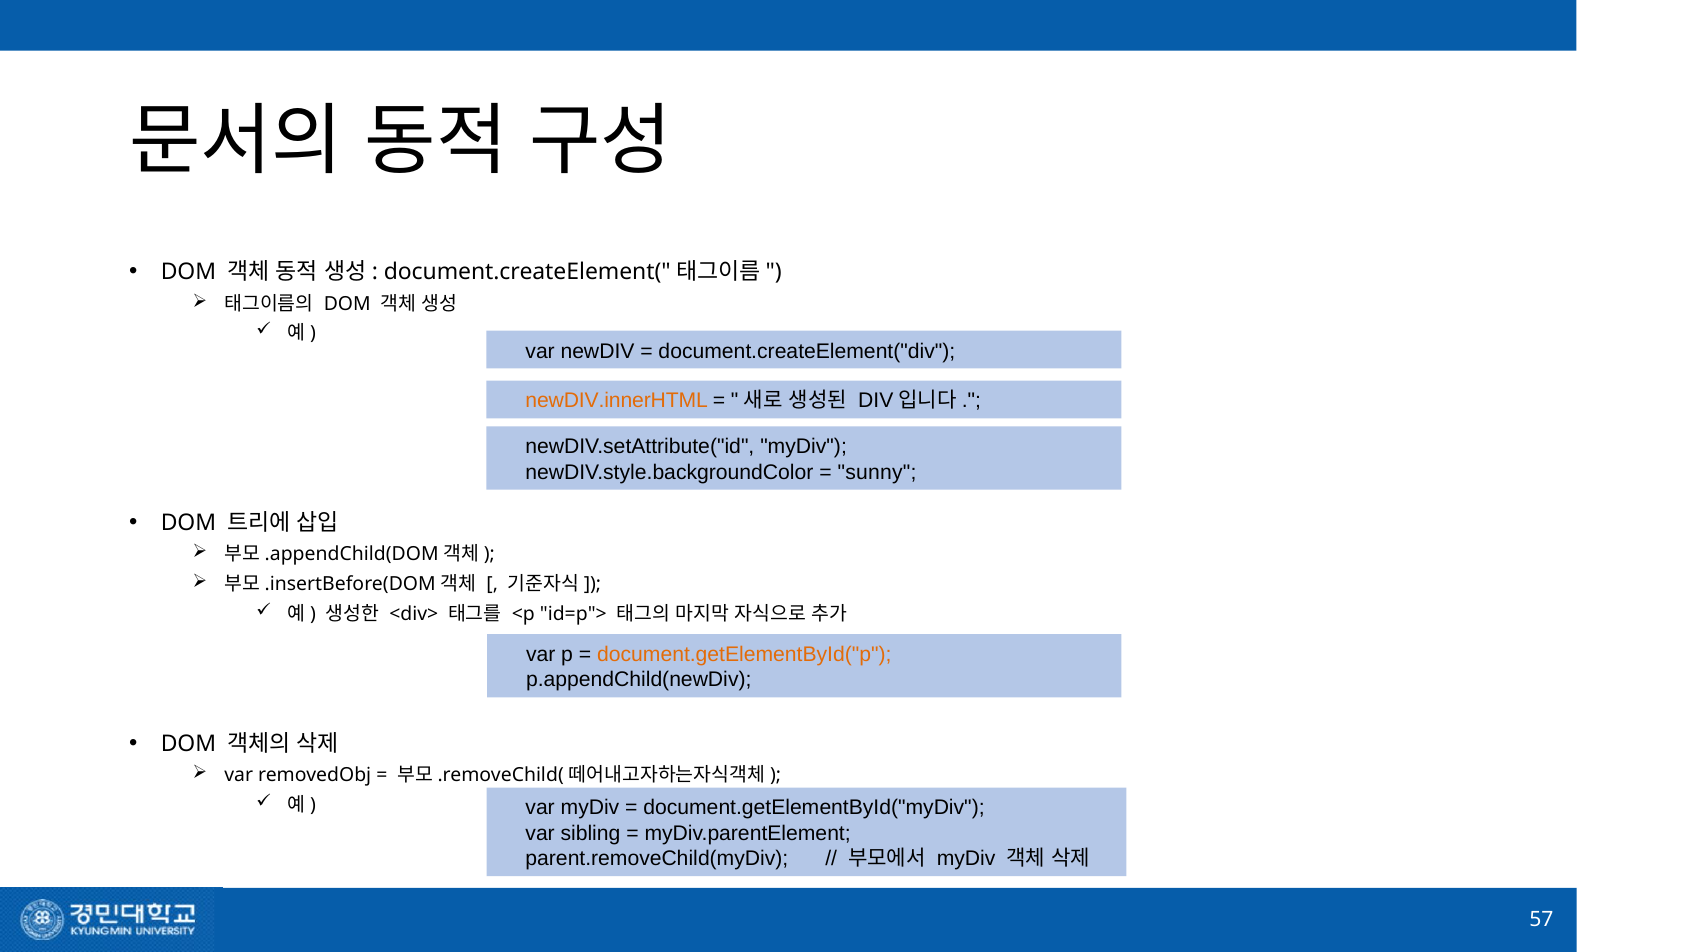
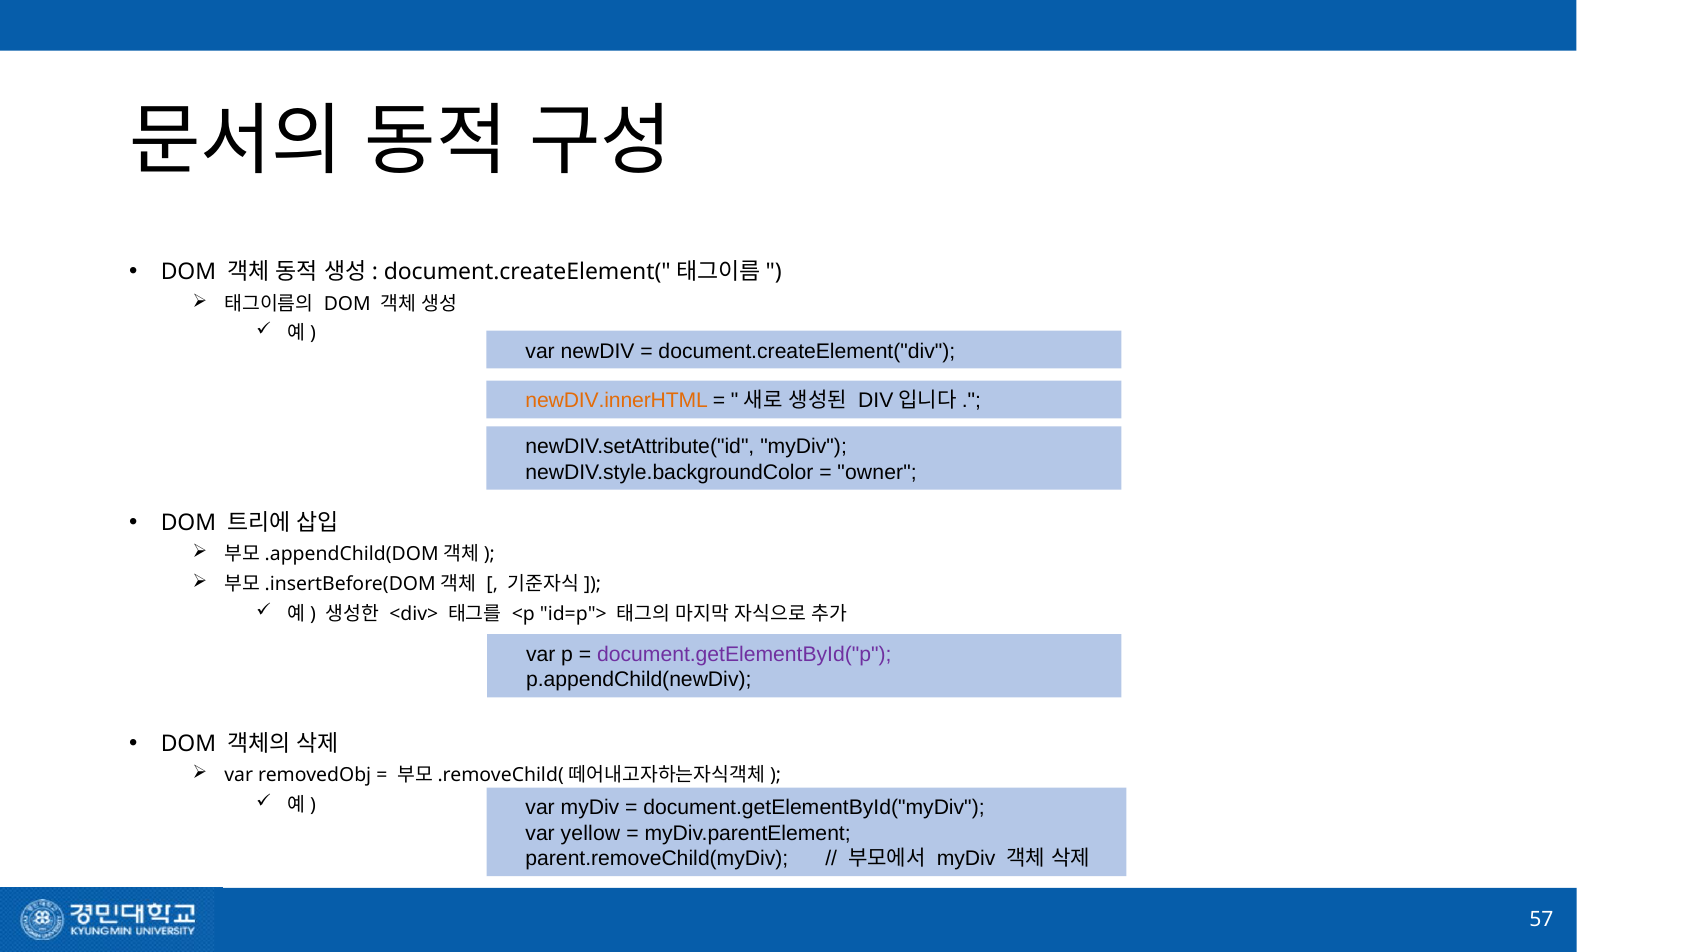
sunny: sunny -> owner (877, 472)
document.getElementById("p colour: orange -> purple (744, 655)
sibling: sibling -> yellow (590, 834)
